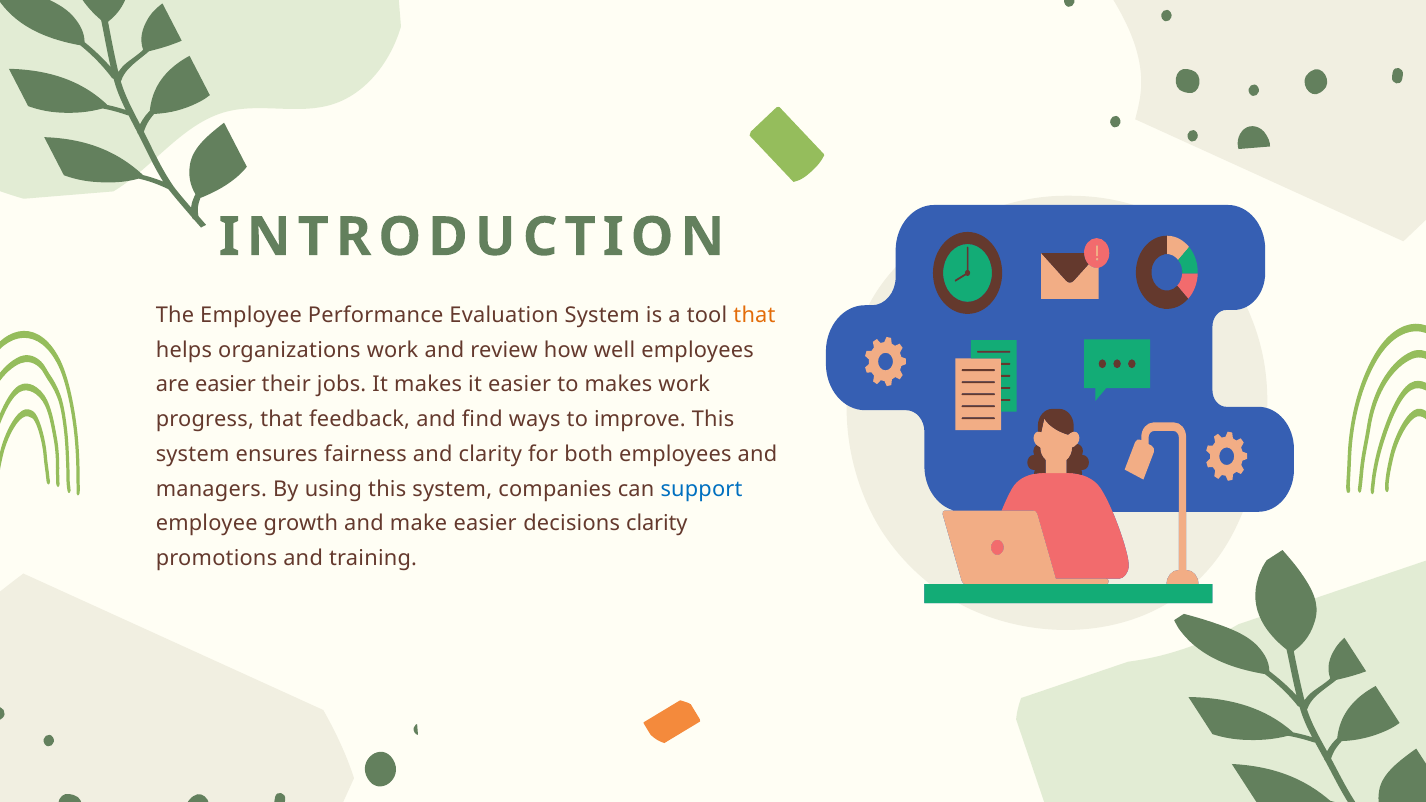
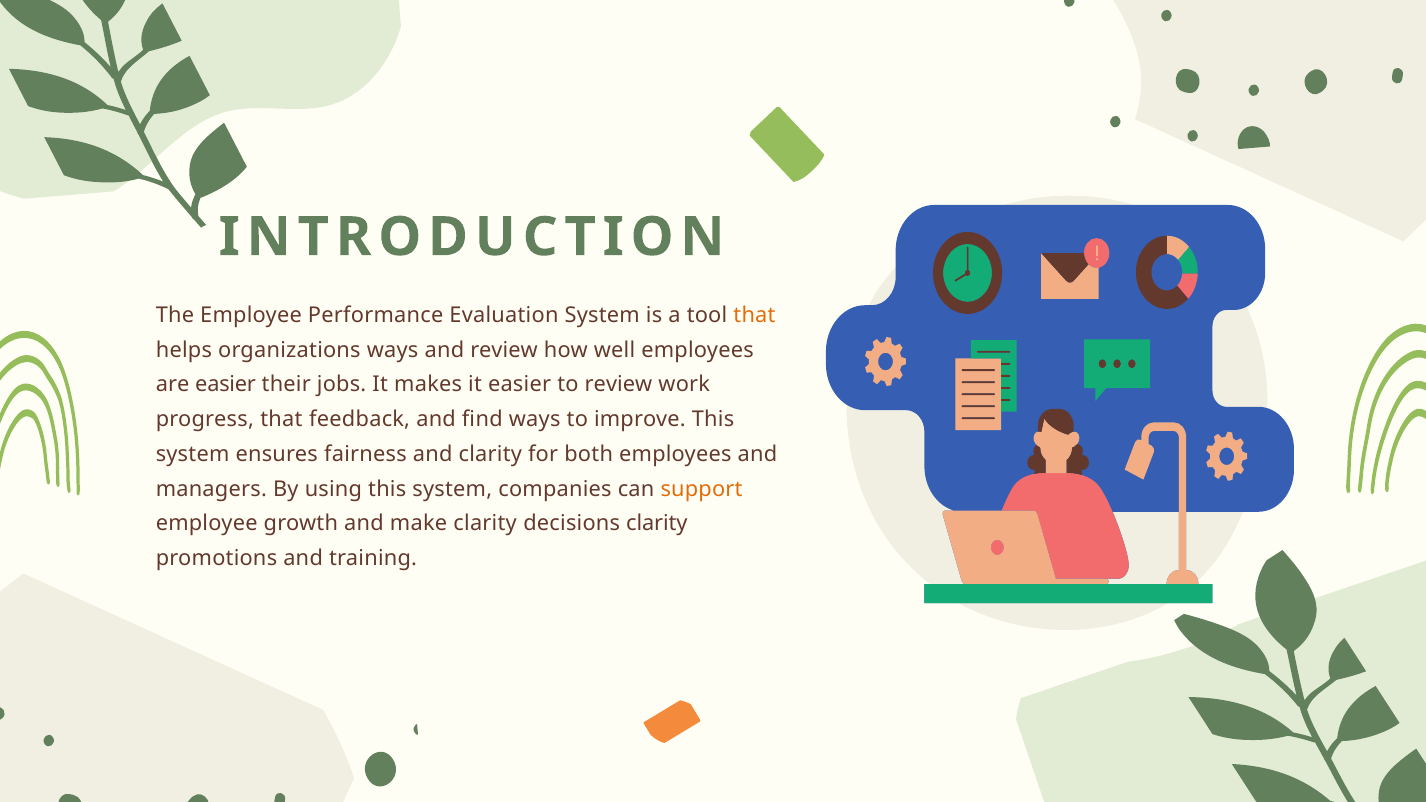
organizations work: work -> ways (393, 350)
to makes: makes -> review (618, 385)
support colour: blue -> orange (702, 489)
make easier: easier -> clarity (485, 524)
